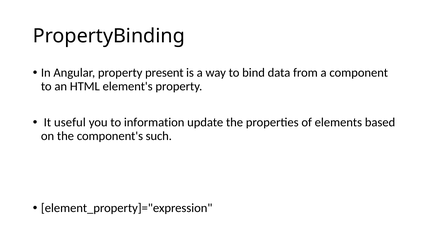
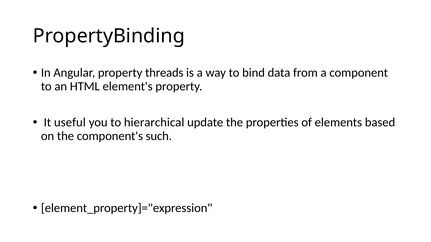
present: present -> threads (164, 73)
information: information -> hierarchical (154, 123)
